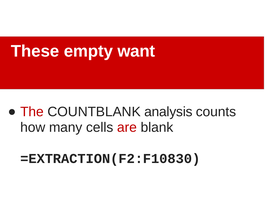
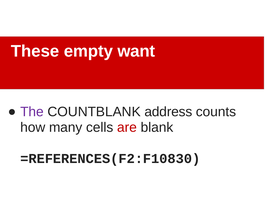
The colour: red -> purple (32, 112)
analysis: analysis -> address (168, 112)
=EXTRACTION(F2:F10830: =EXTRACTION(F2:F10830 -> =REFERENCES(F2:F10830 (110, 158)
